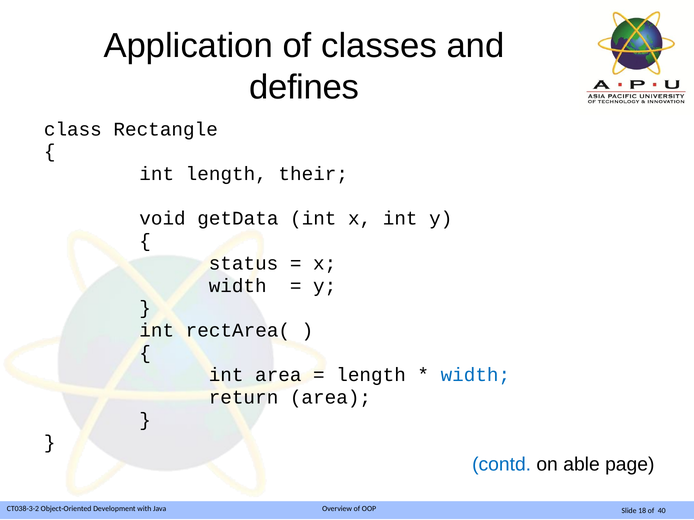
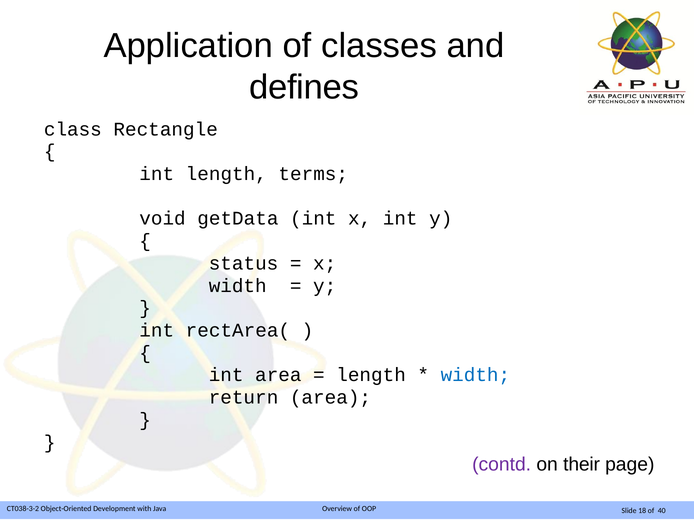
their: their -> terms (313, 174)
contd colour: blue -> purple (502, 465)
able: able -> their (582, 465)
